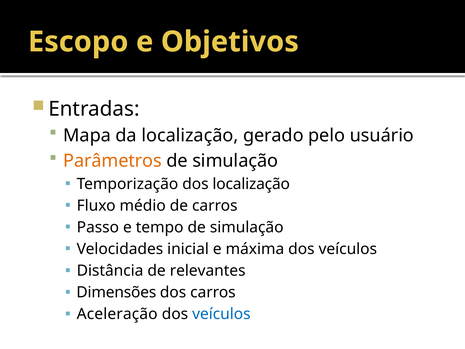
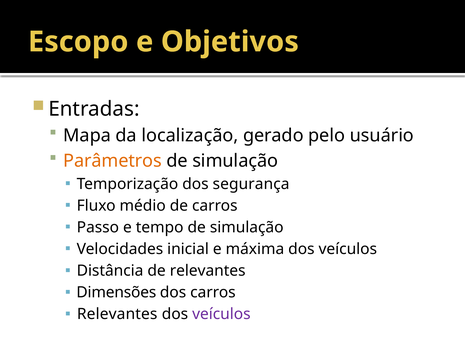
dos localização: localização -> segurança (251, 184)
Aceleração: Aceleração -> Relevantes (117, 314)
veículos colour: blue -> purple (221, 314)
